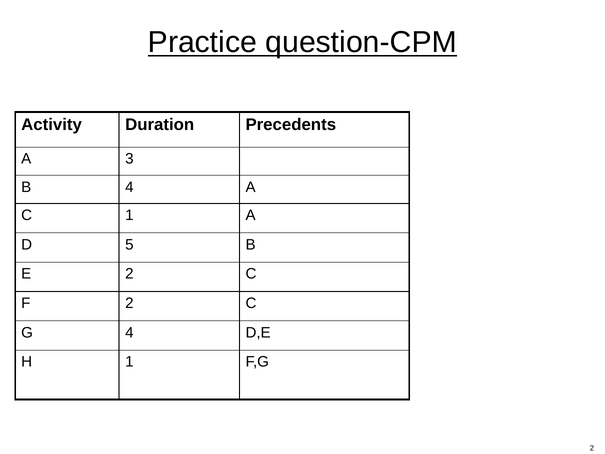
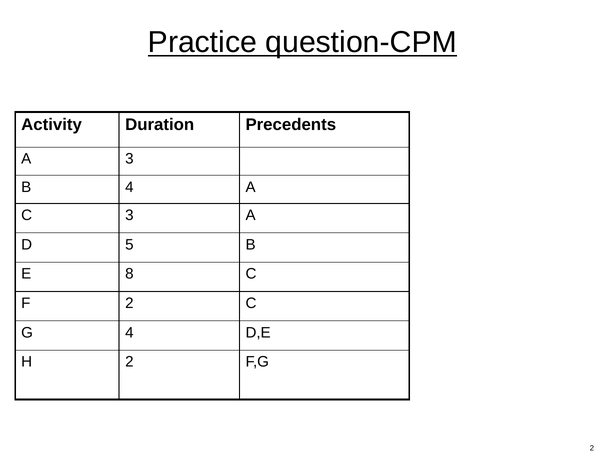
C 1: 1 -> 3 (129, 215)
E 2: 2 -> 8 (129, 274)
H 1: 1 -> 2 (129, 362)
